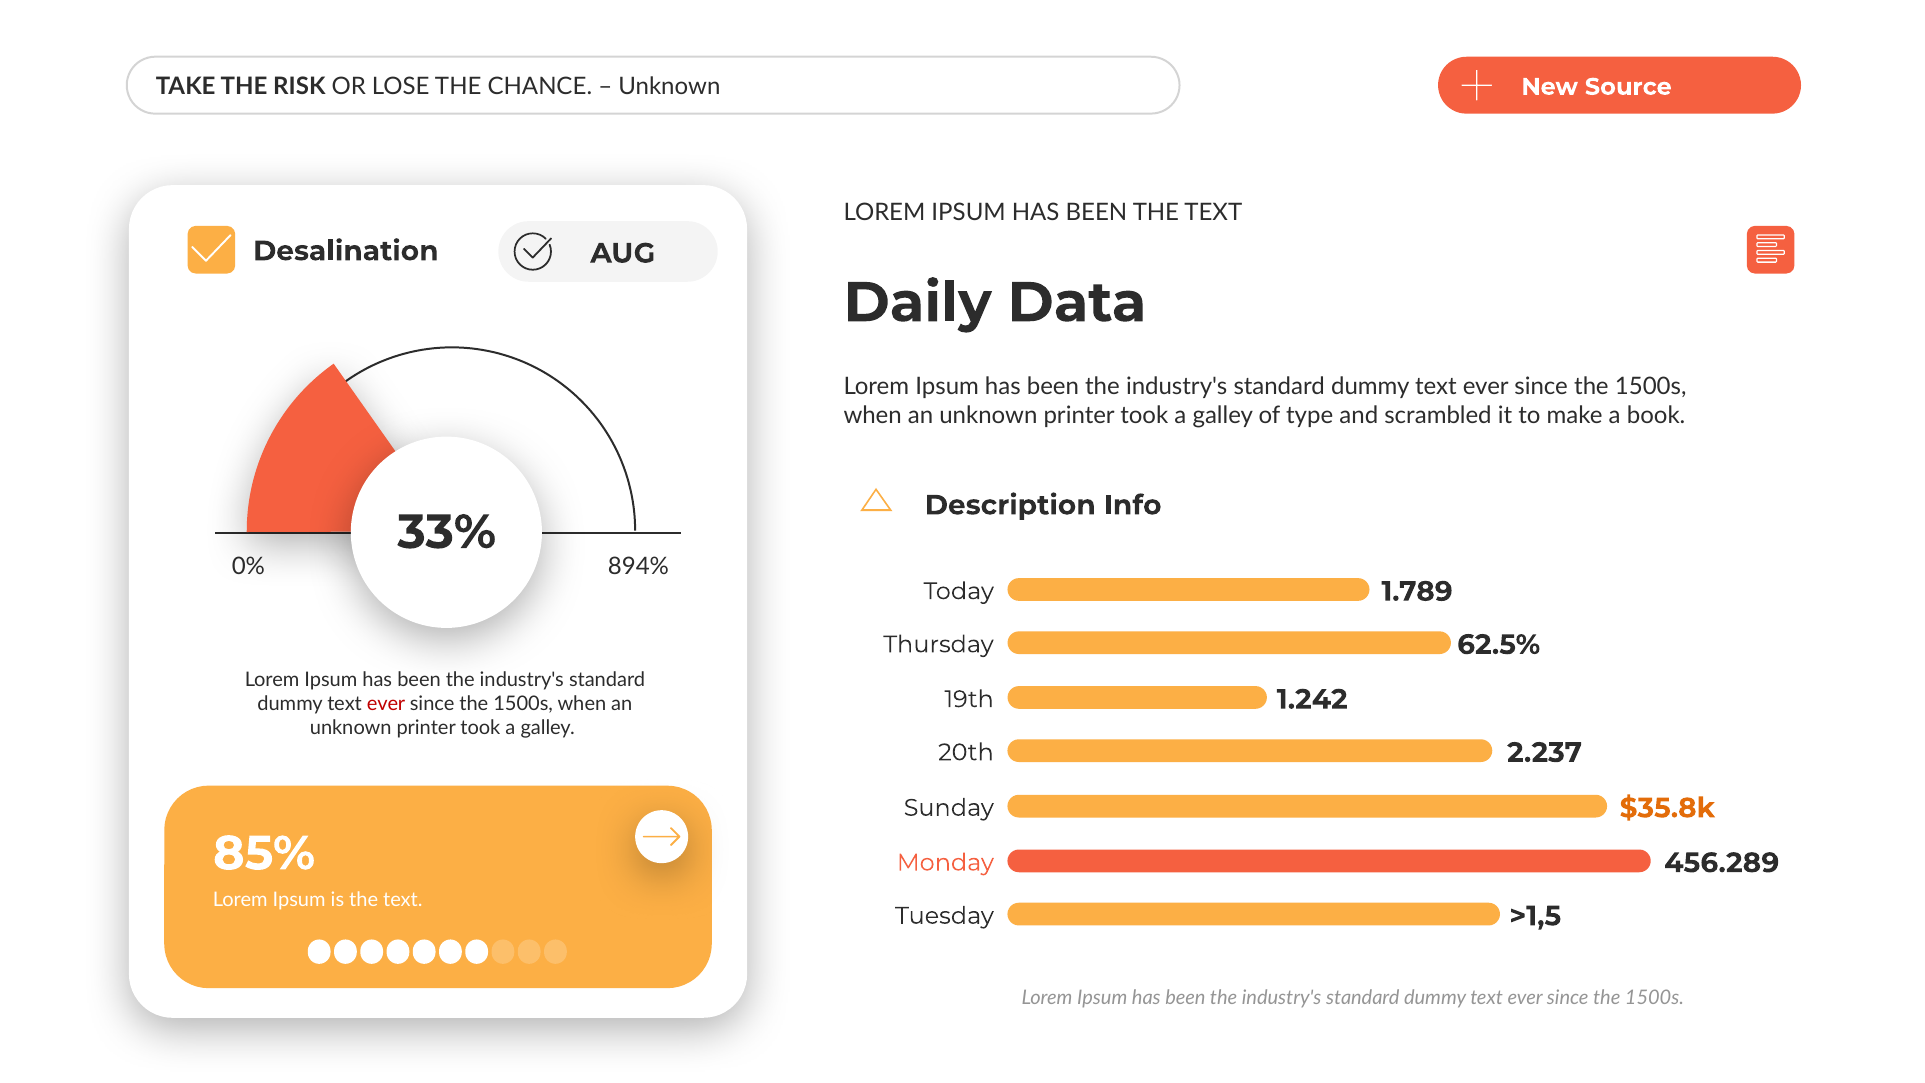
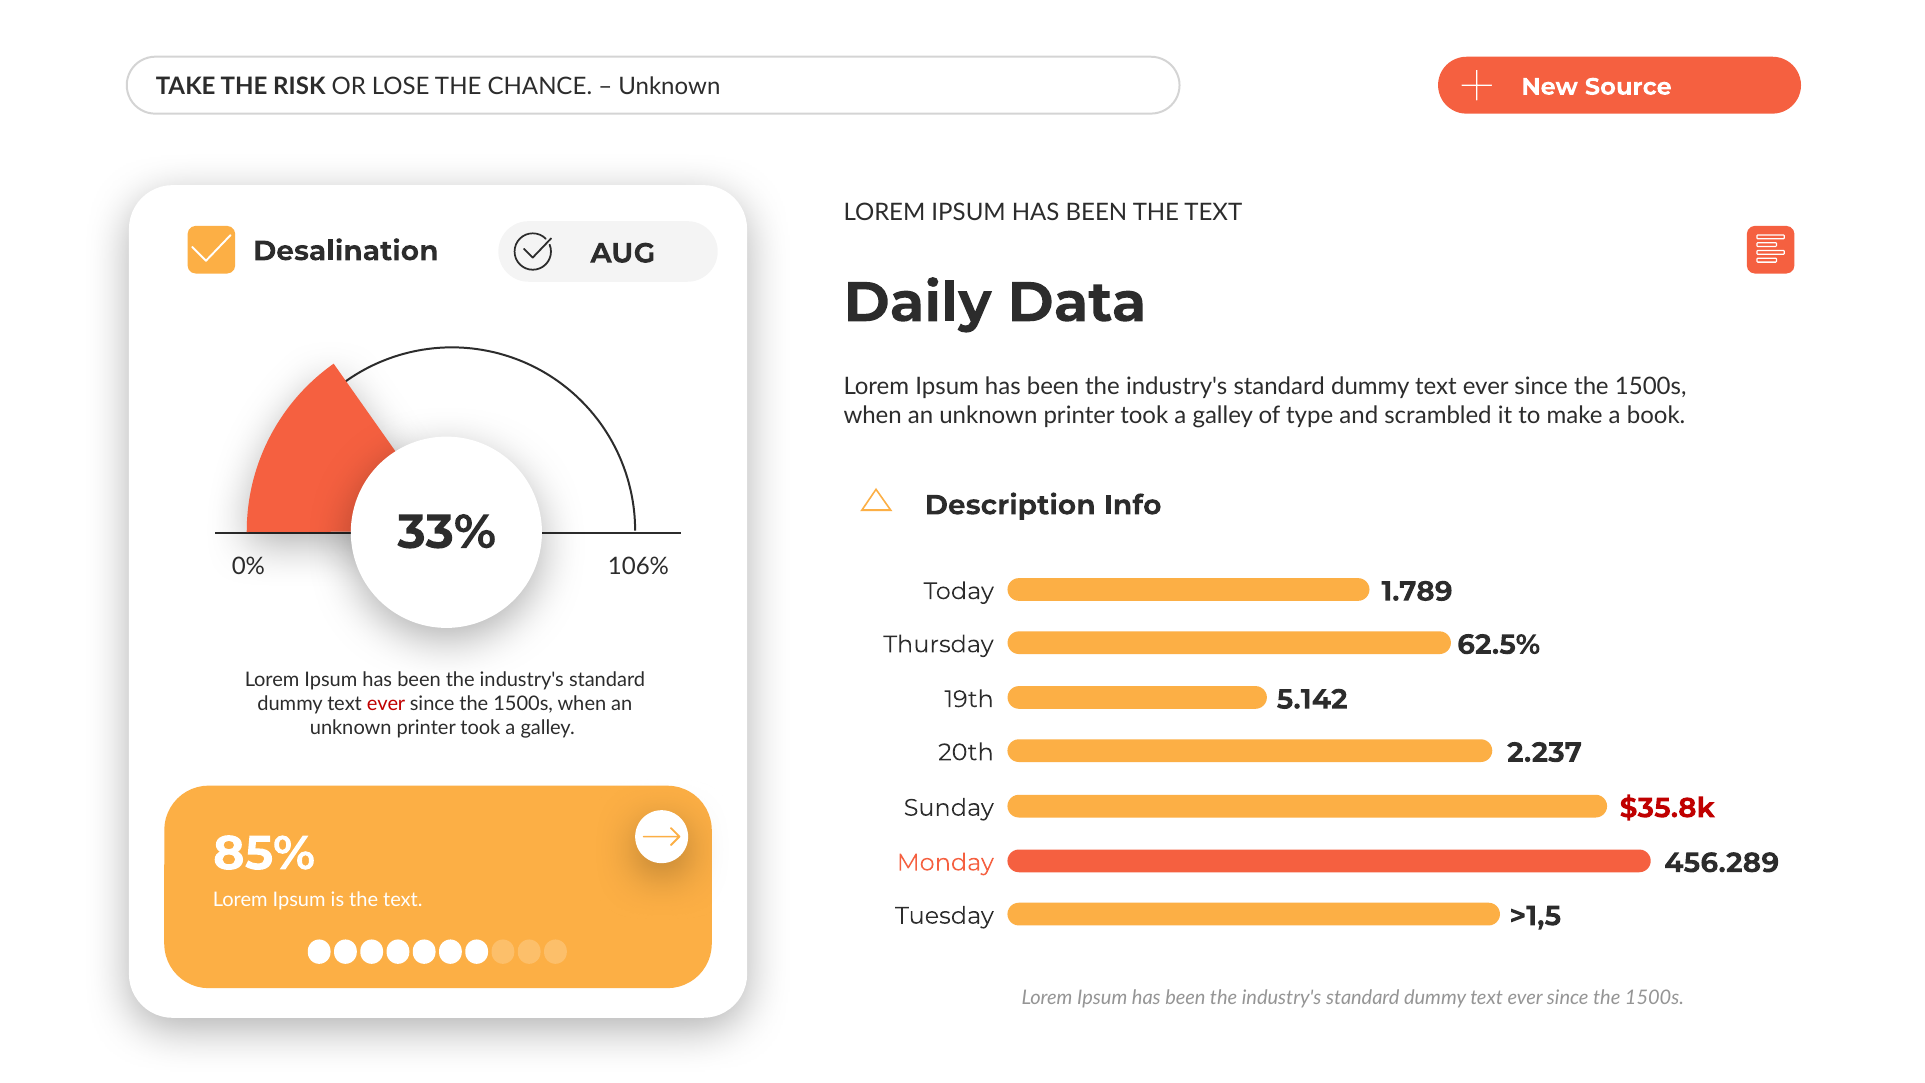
894%: 894% -> 106% (638, 567)
1.242: 1.242 -> 5.142 (1312, 699)
$35.8k colour: orange -> red (1667, 808)
